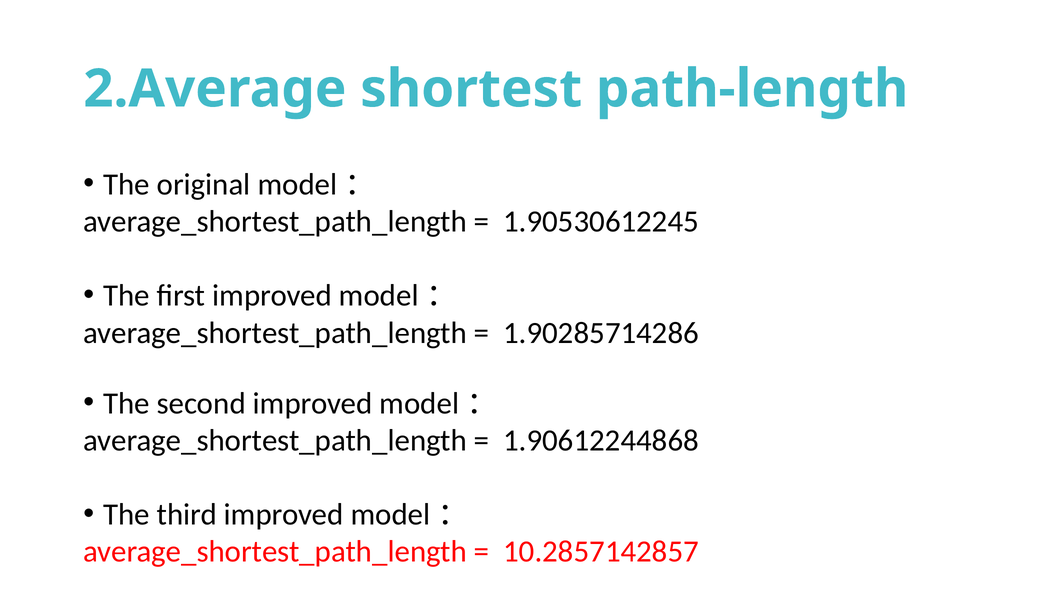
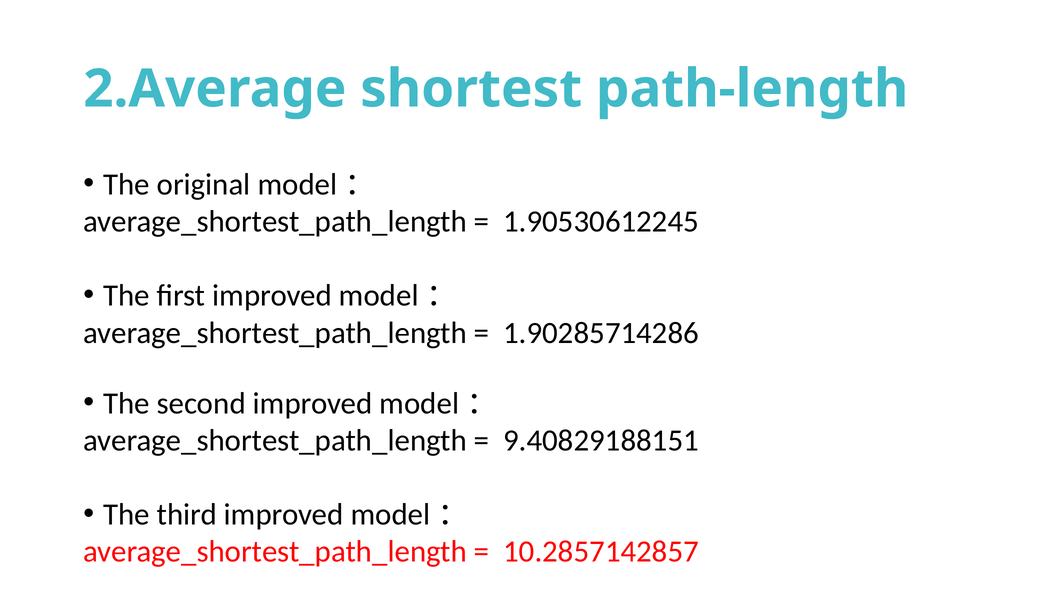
1.90612244868: 1.90612244868 -> 9.40829188151 (601, 441)
